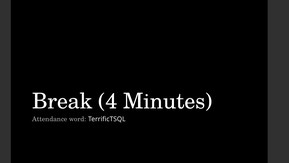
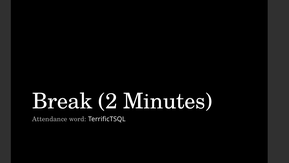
4: 4 -> 2 (108, 101)
